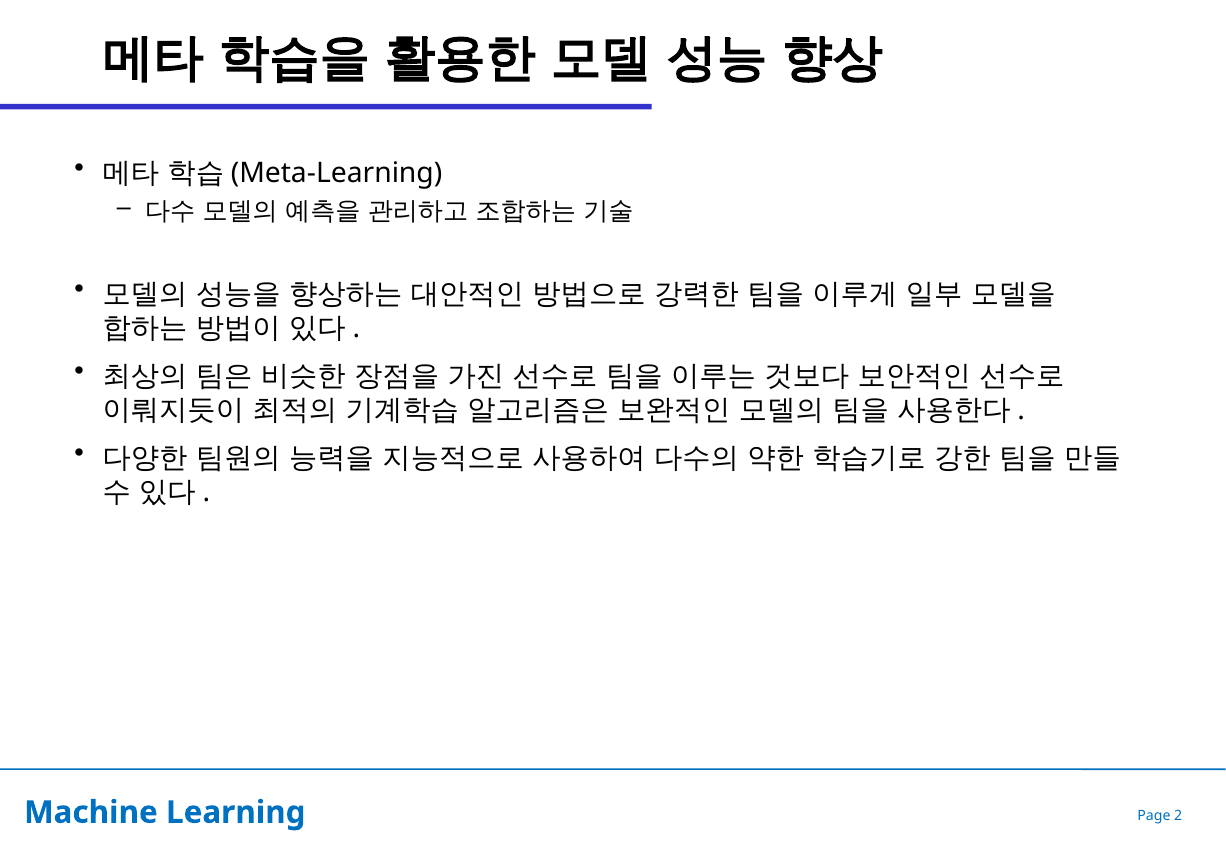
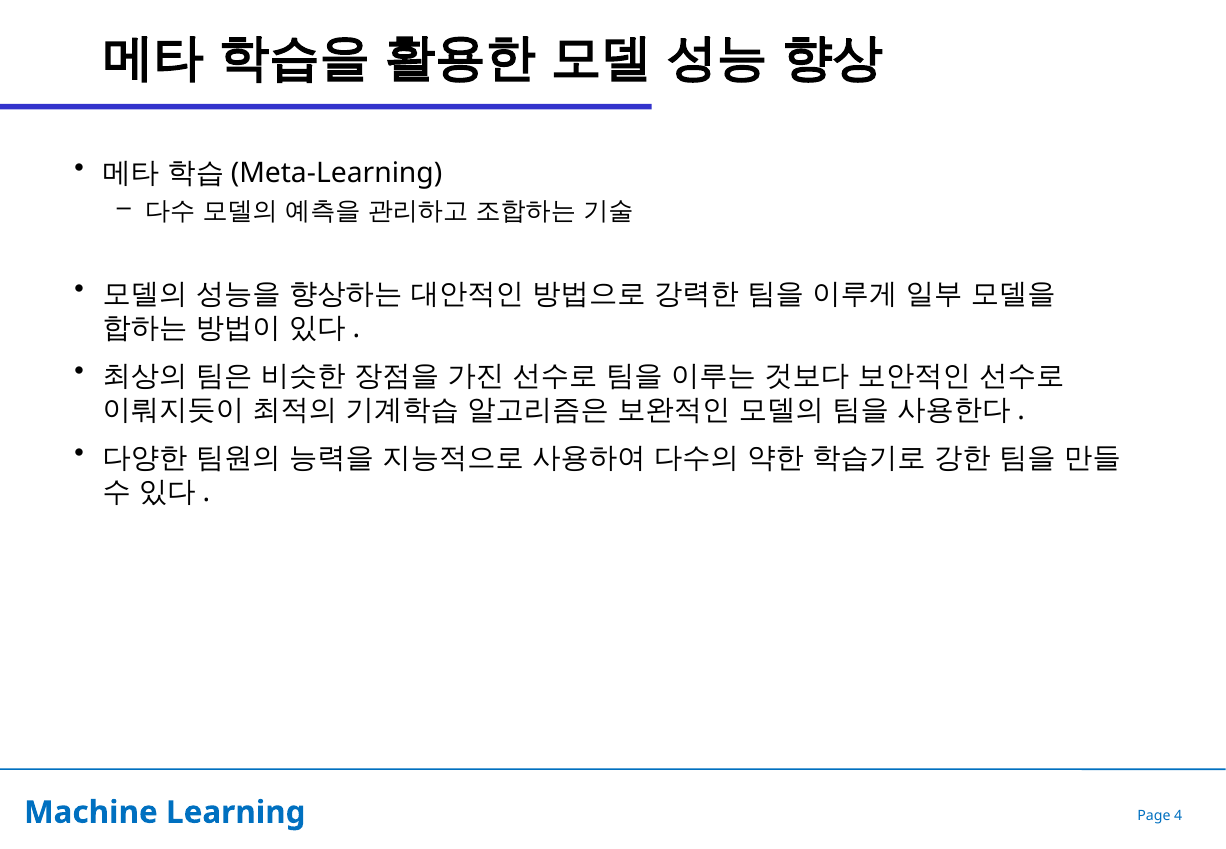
2: 2 -> 4 (1178, 816)
